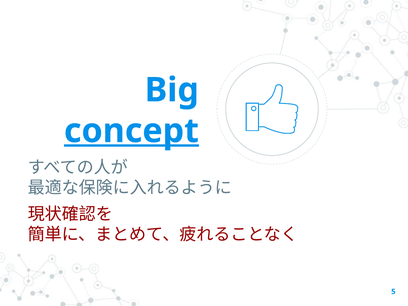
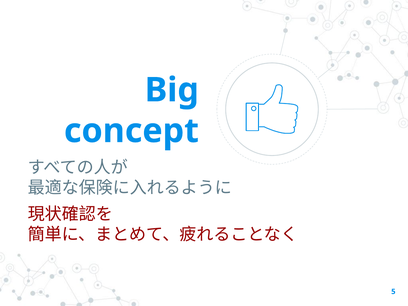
concept underline: present -> none (131, 131)
